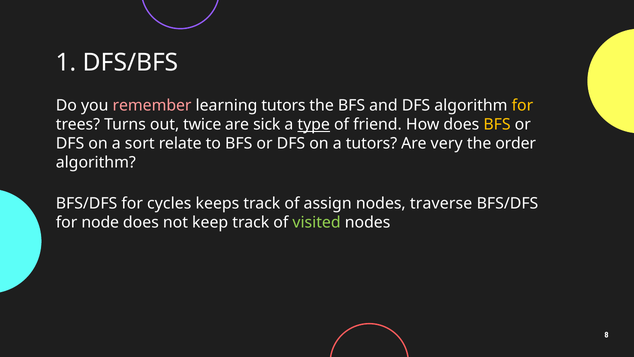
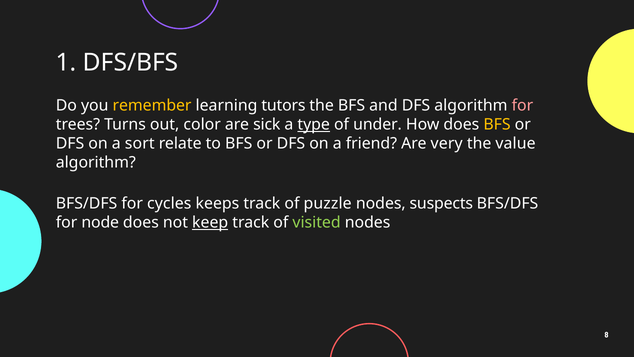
remember colour: pink -> yellow (152, 105)
for colour: yellow -> pink (522, 105)
twice: twice -> color (202, 125)
friend: friend -> under (378, 125)
a tutors: tutors -> friend (371, 144)
order: order -> value (516, 144)
assign: assign -> puzzle (328, 204)
traverse: traverse -> suspects (441, 204)
keep underline: none -> present (210, 223)
